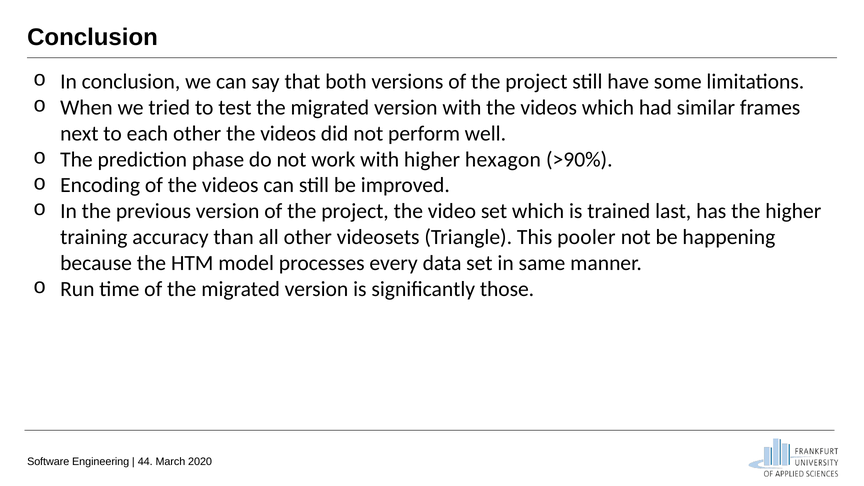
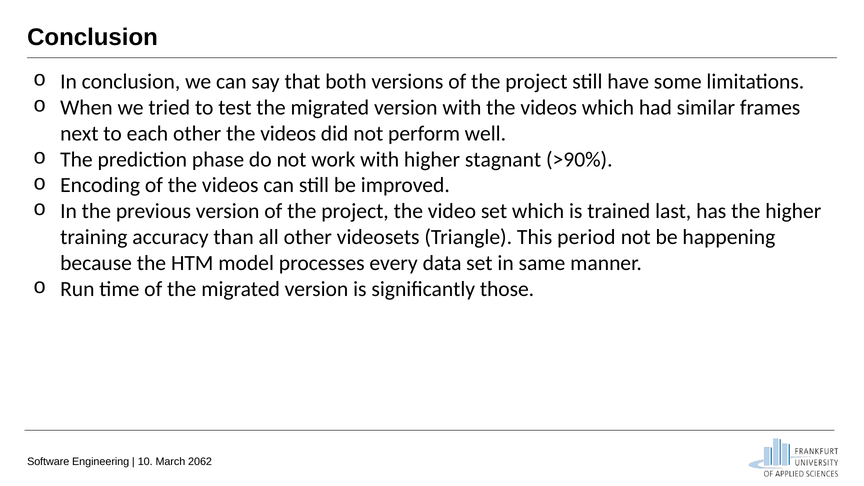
hexagon: hexagon -> stagnant (503, 159)
pooler: pooler -> period (586, 237)
44: 44 -> 10 (145, 462)
2020: 2020 -> 2062 (200, 462)
